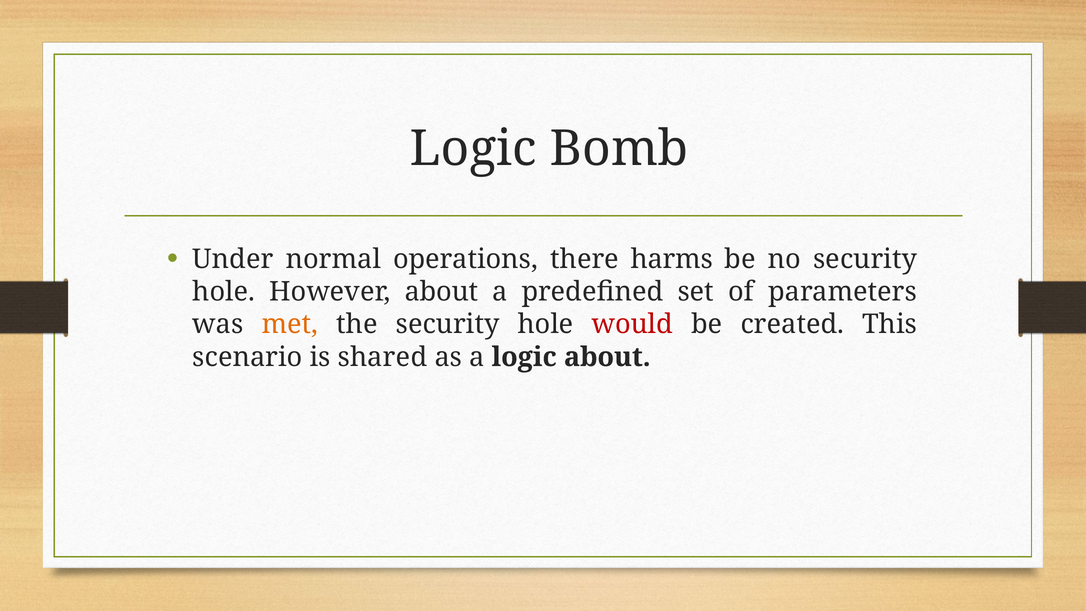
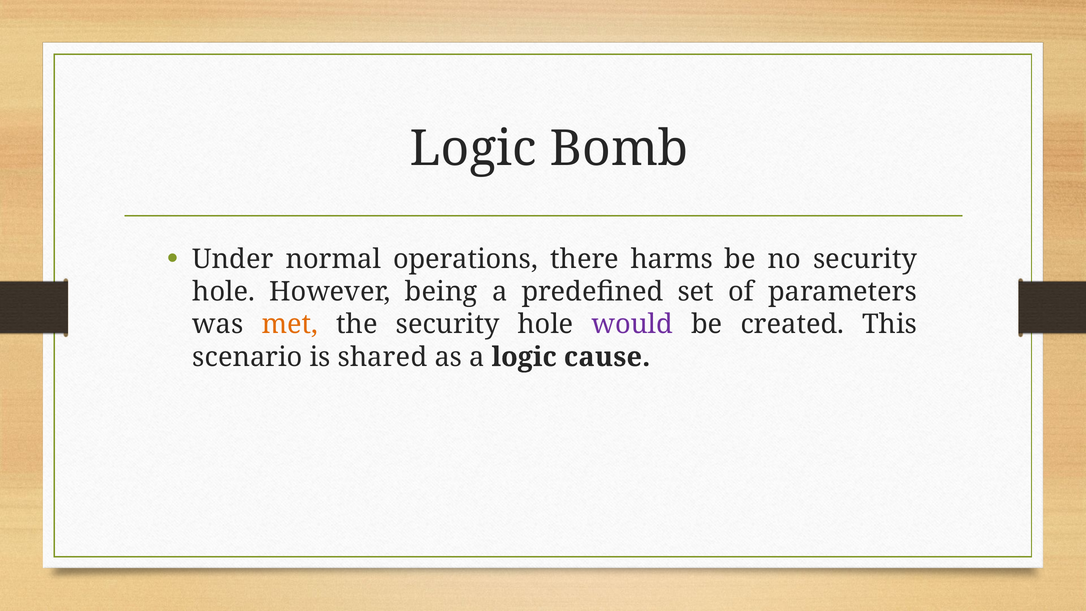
However about: about -> being (441, 292)
would colour: red -> purple (632, 324)
logic about: about -> cause (607, 357)
